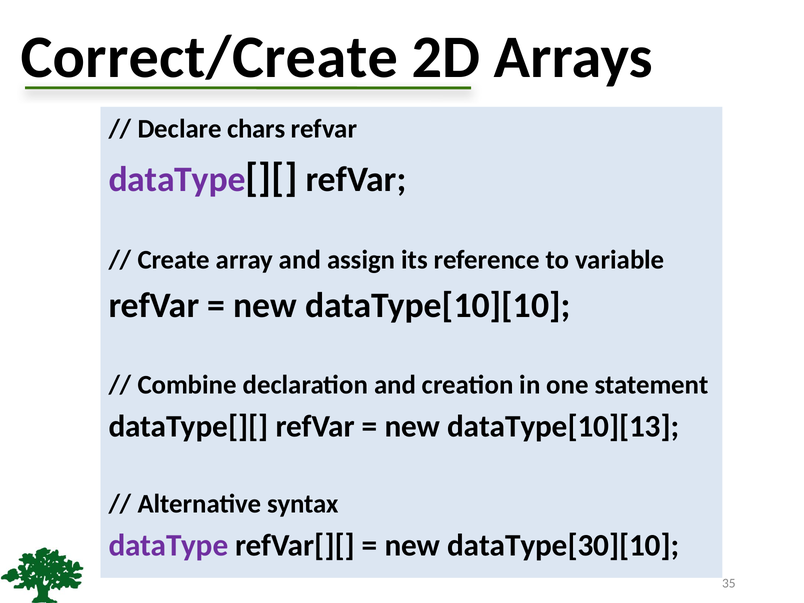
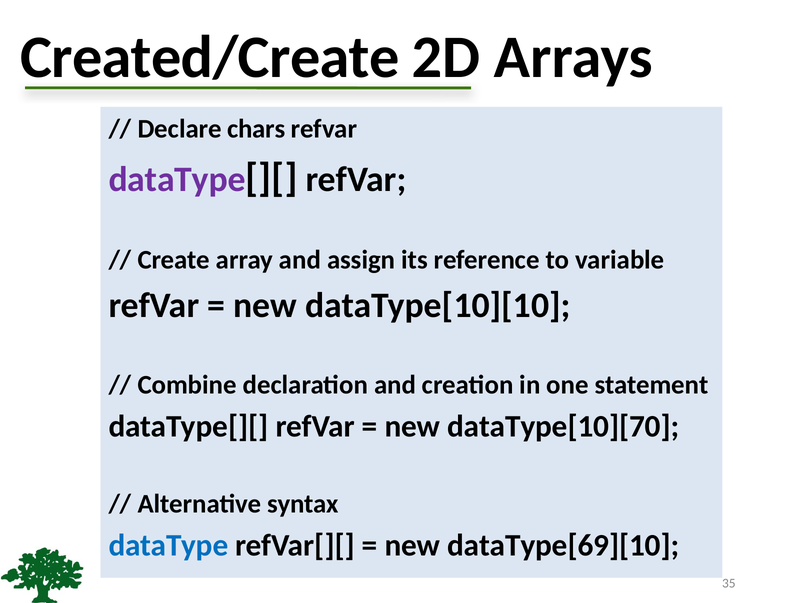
Correct/Create: Correct/Create -> Created/Create (210, 58)
dataType[10][13: dataType[10][13 -> dataType[10][70 (563, 427)
dataType colour: purple -> blue (168, 545)
dataType[30][10: dataType[30][10 -> dataType[69][10 (563, 545)
